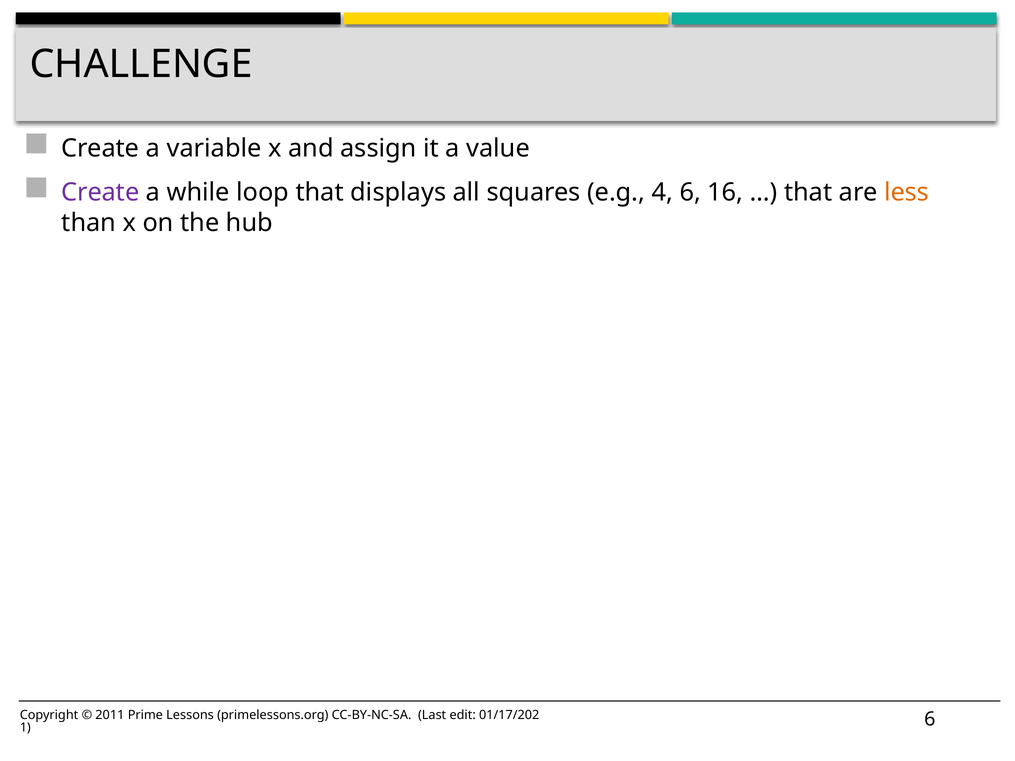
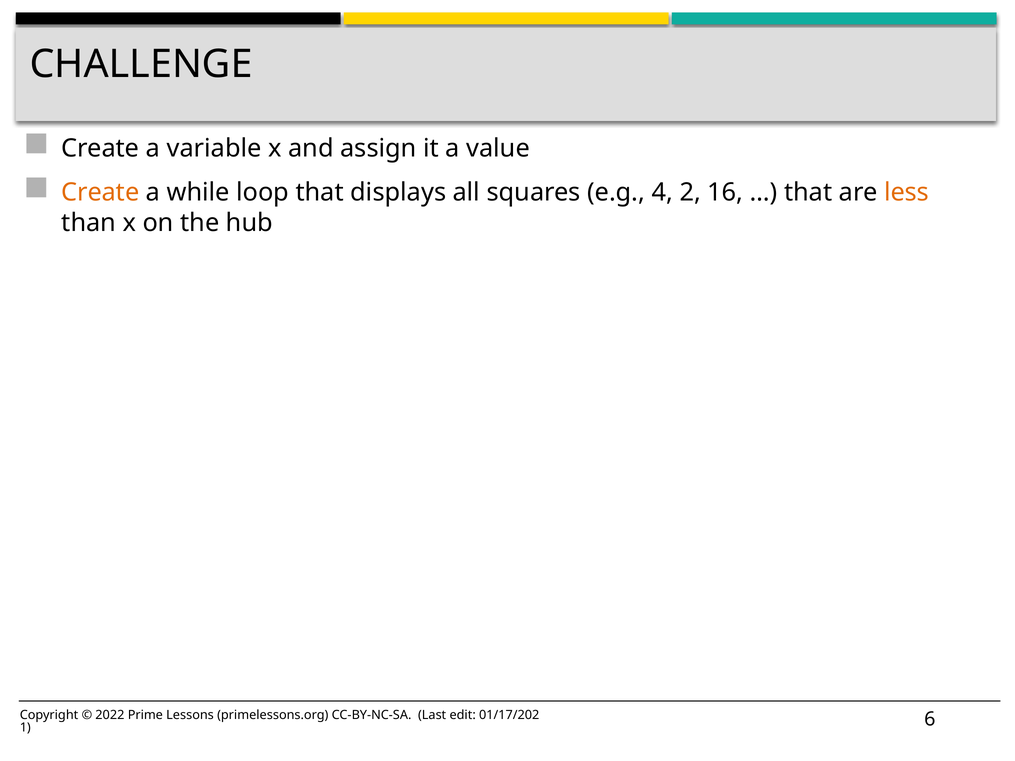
Create colour: purple -> orange (100, 193)
4 6: 6 -> 2 (690, 193)
2011: 2011 -> 2022 (110, 715)
